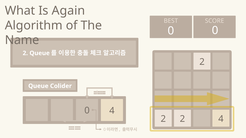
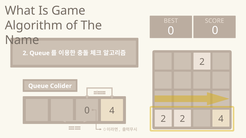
Again: Again -> Game (69, 11)
